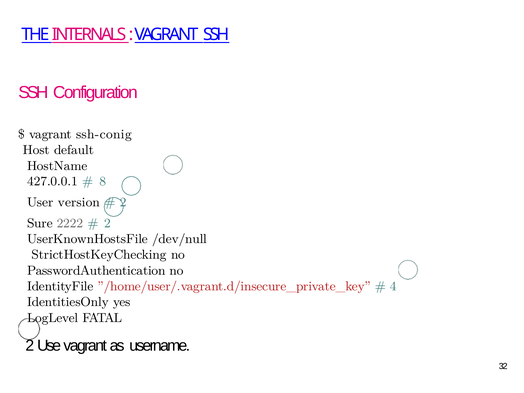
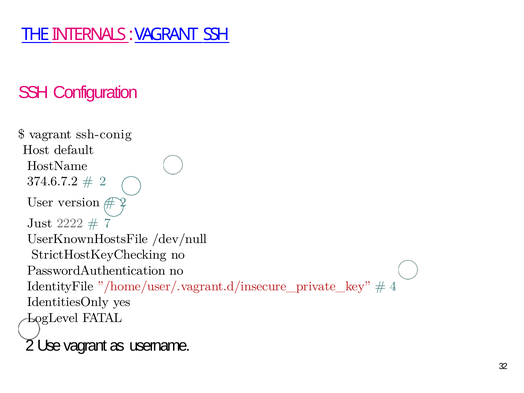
427.0.0.1: 427.0.0.1 -> 374.6.7.2 (53, 182)
8: 8 -> 2 (103, 182)
Sure: Sure -> Just (40, 223)
2: 2 -> 7 (108, 223)
